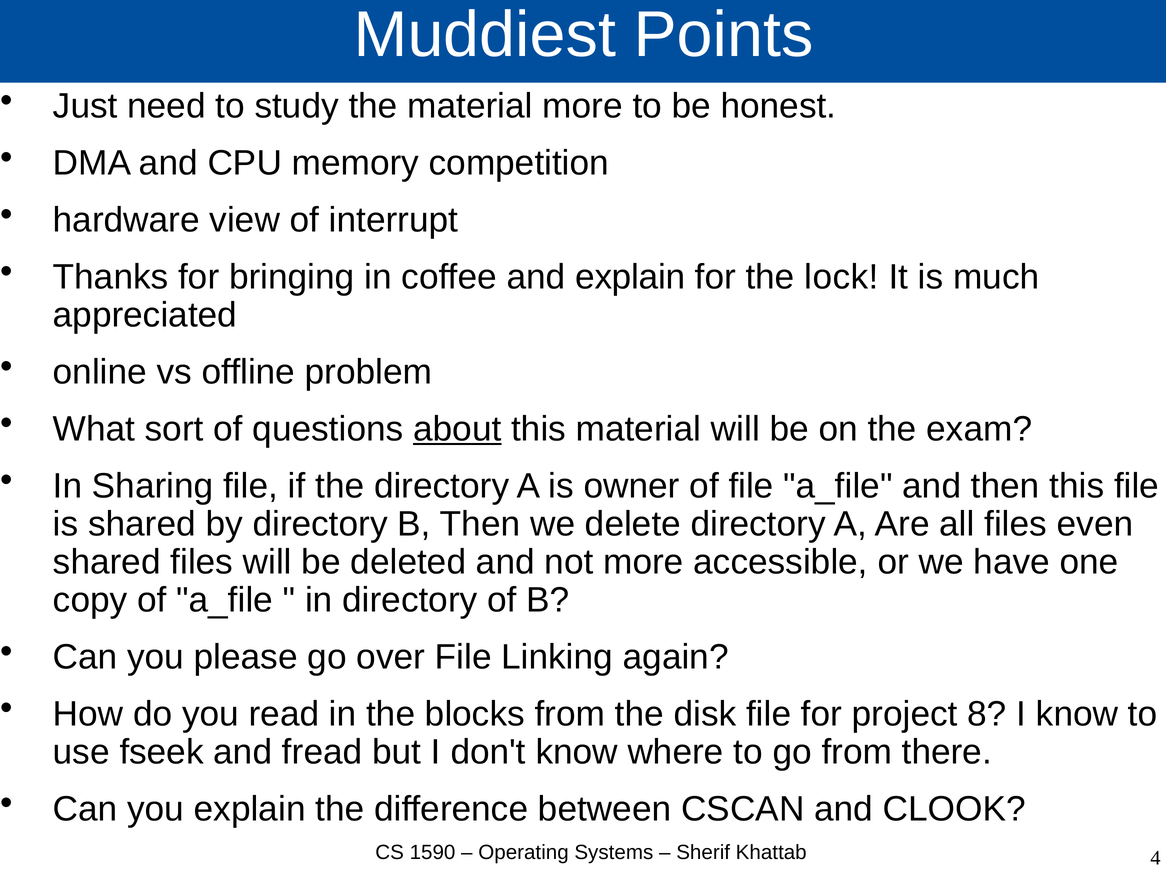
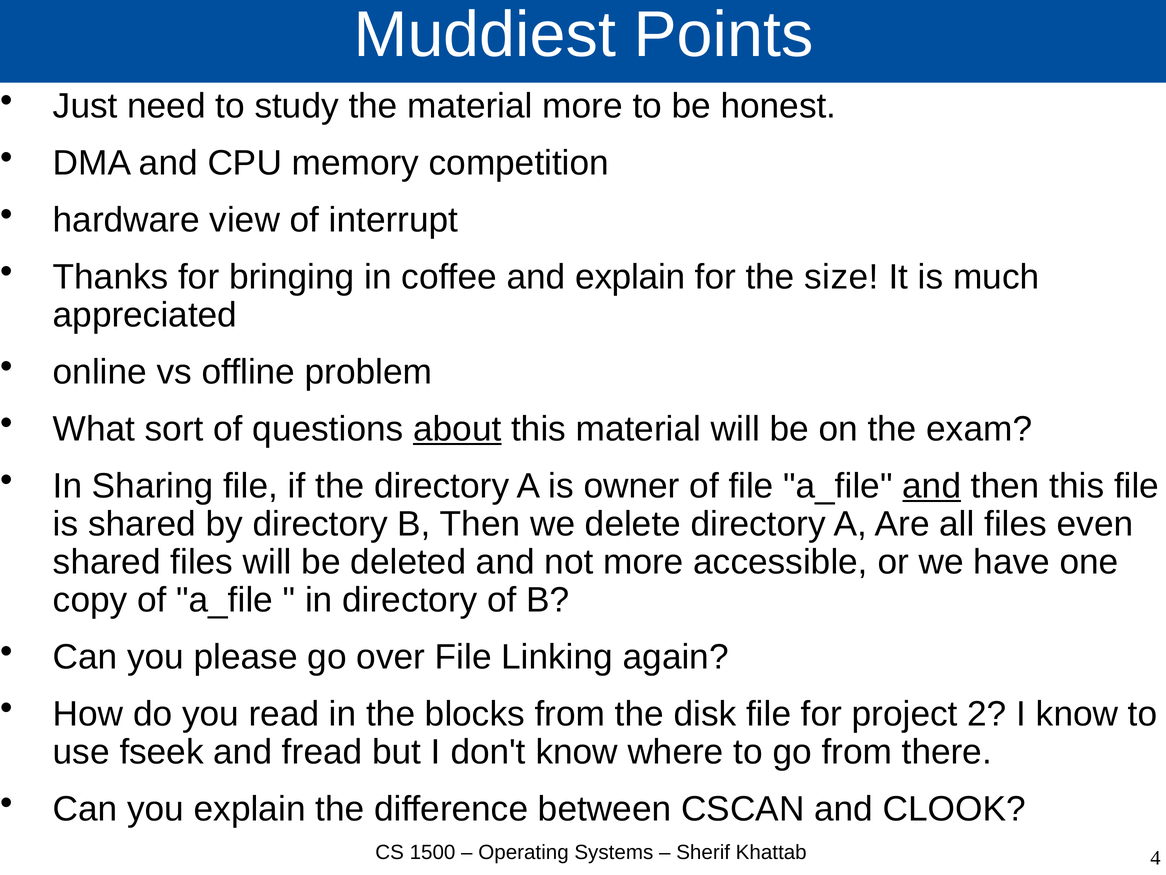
lock: lock -> size (841, 277)
and underline: none -> present (932, 486)
8: 8 -> 2 (987, 714)
1590: 1590 -> 1500 (433, 852)
